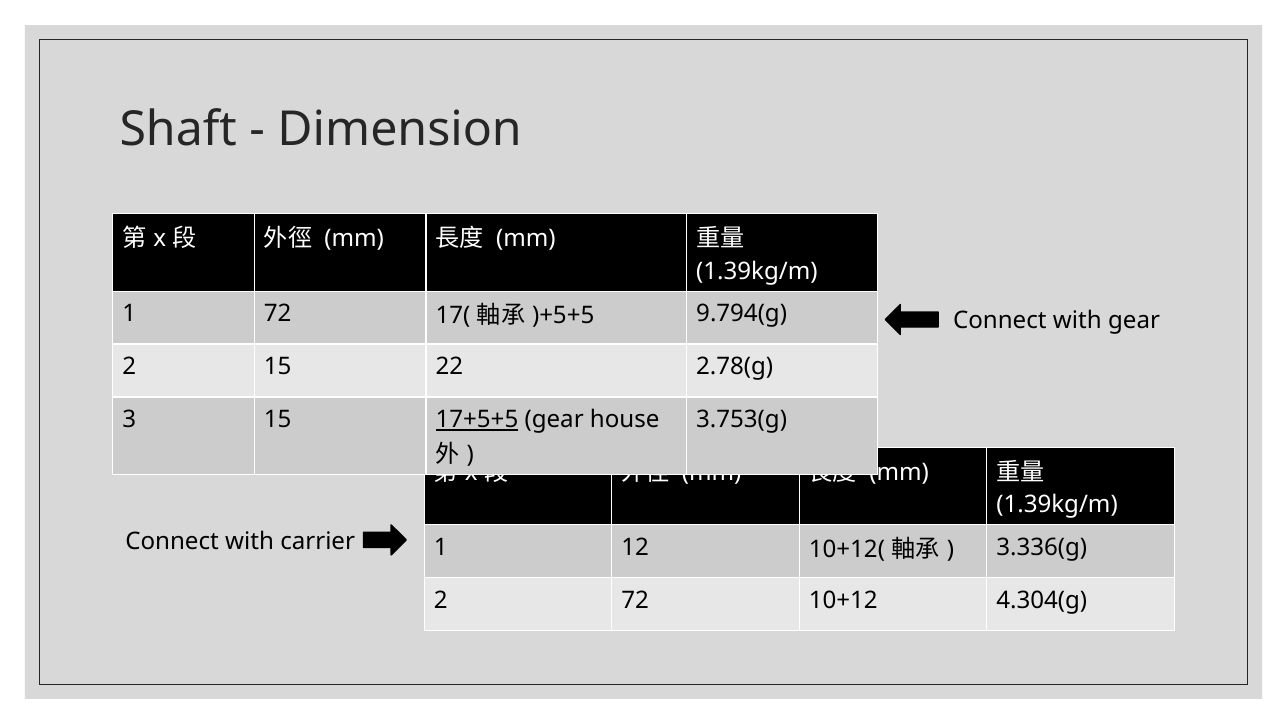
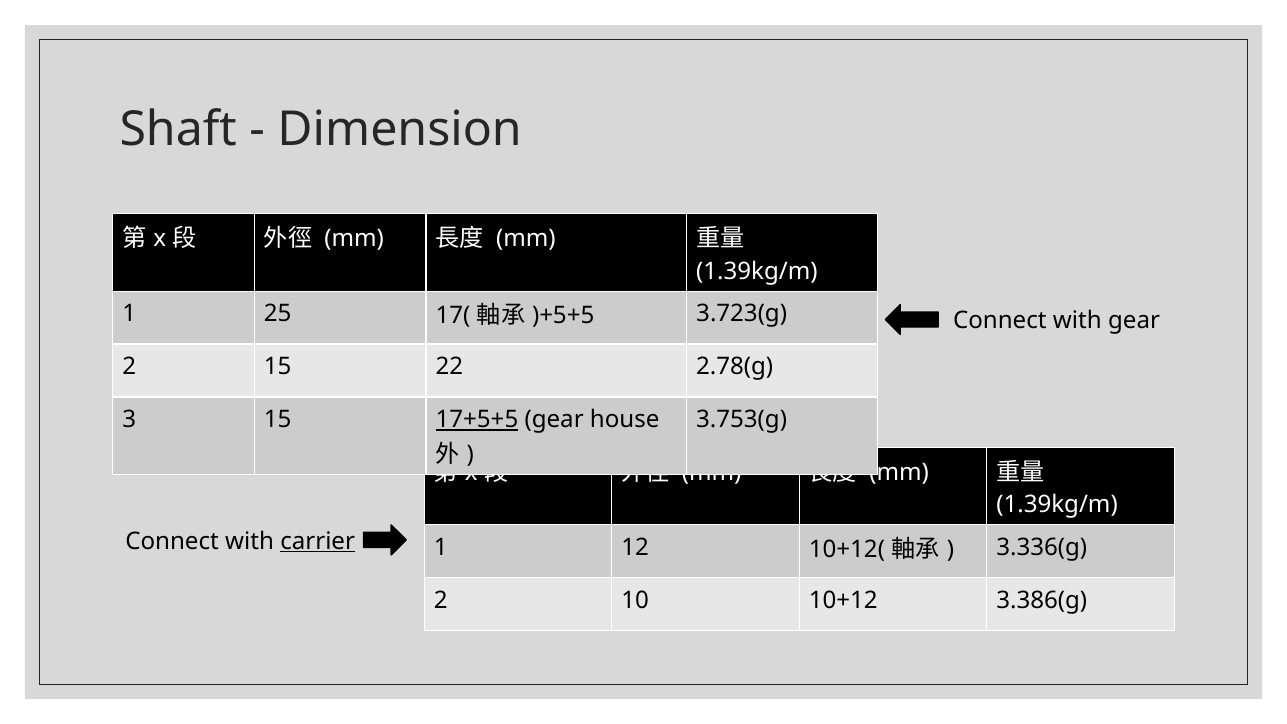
1 72: 72 -> 25 (278, 314)
9.794(g: 9.794(g -> 3.723(g (742, 314)
carrier underline: none -> present (318, 541)
2 72: 72 -> 10 (635, 600)
4.304(g: 4.304(g -> 3.386(g (1042, 600)
